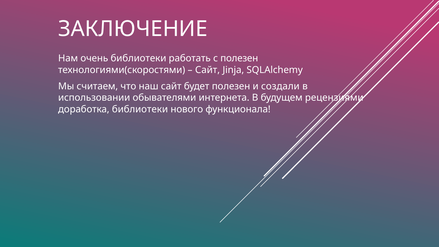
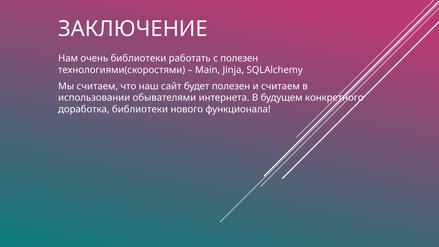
Сайт: Сайт -> Main (208, 70)
и создали: создали -> считаем (280, 86)
рецензиями: рецензиями -> конкретного (334, 98)
